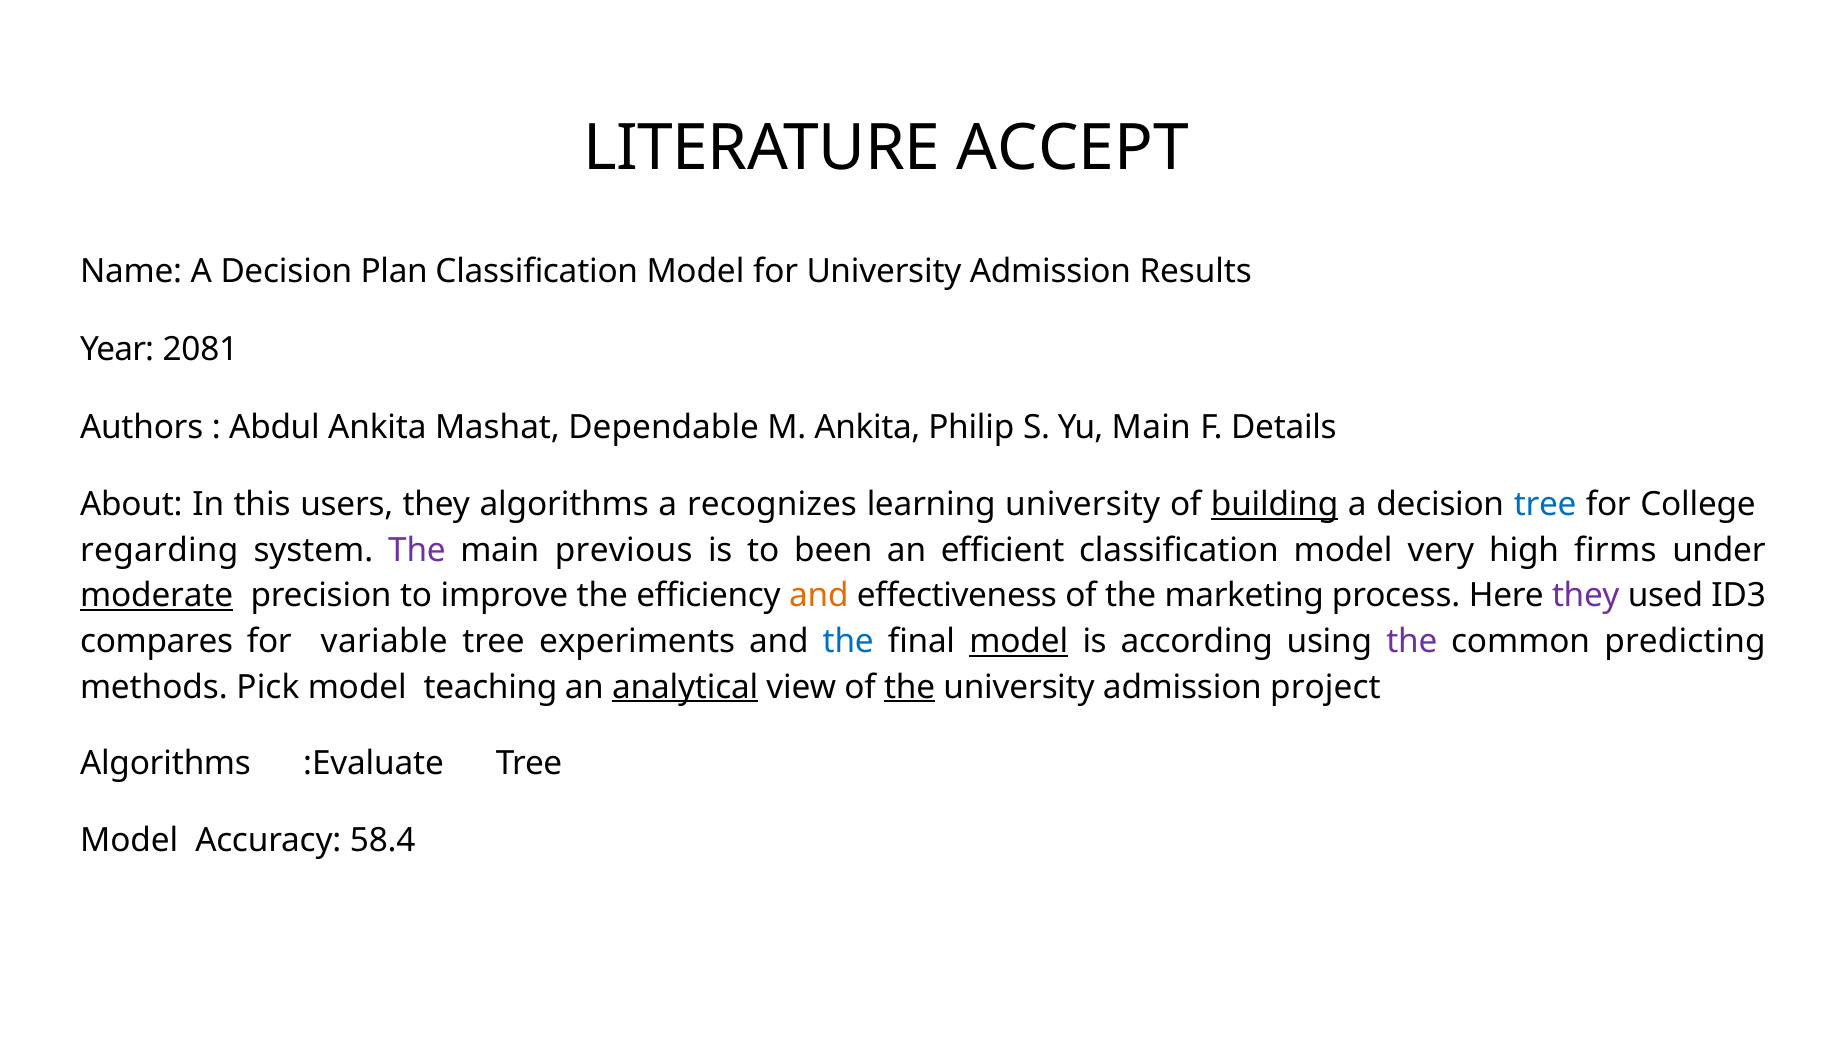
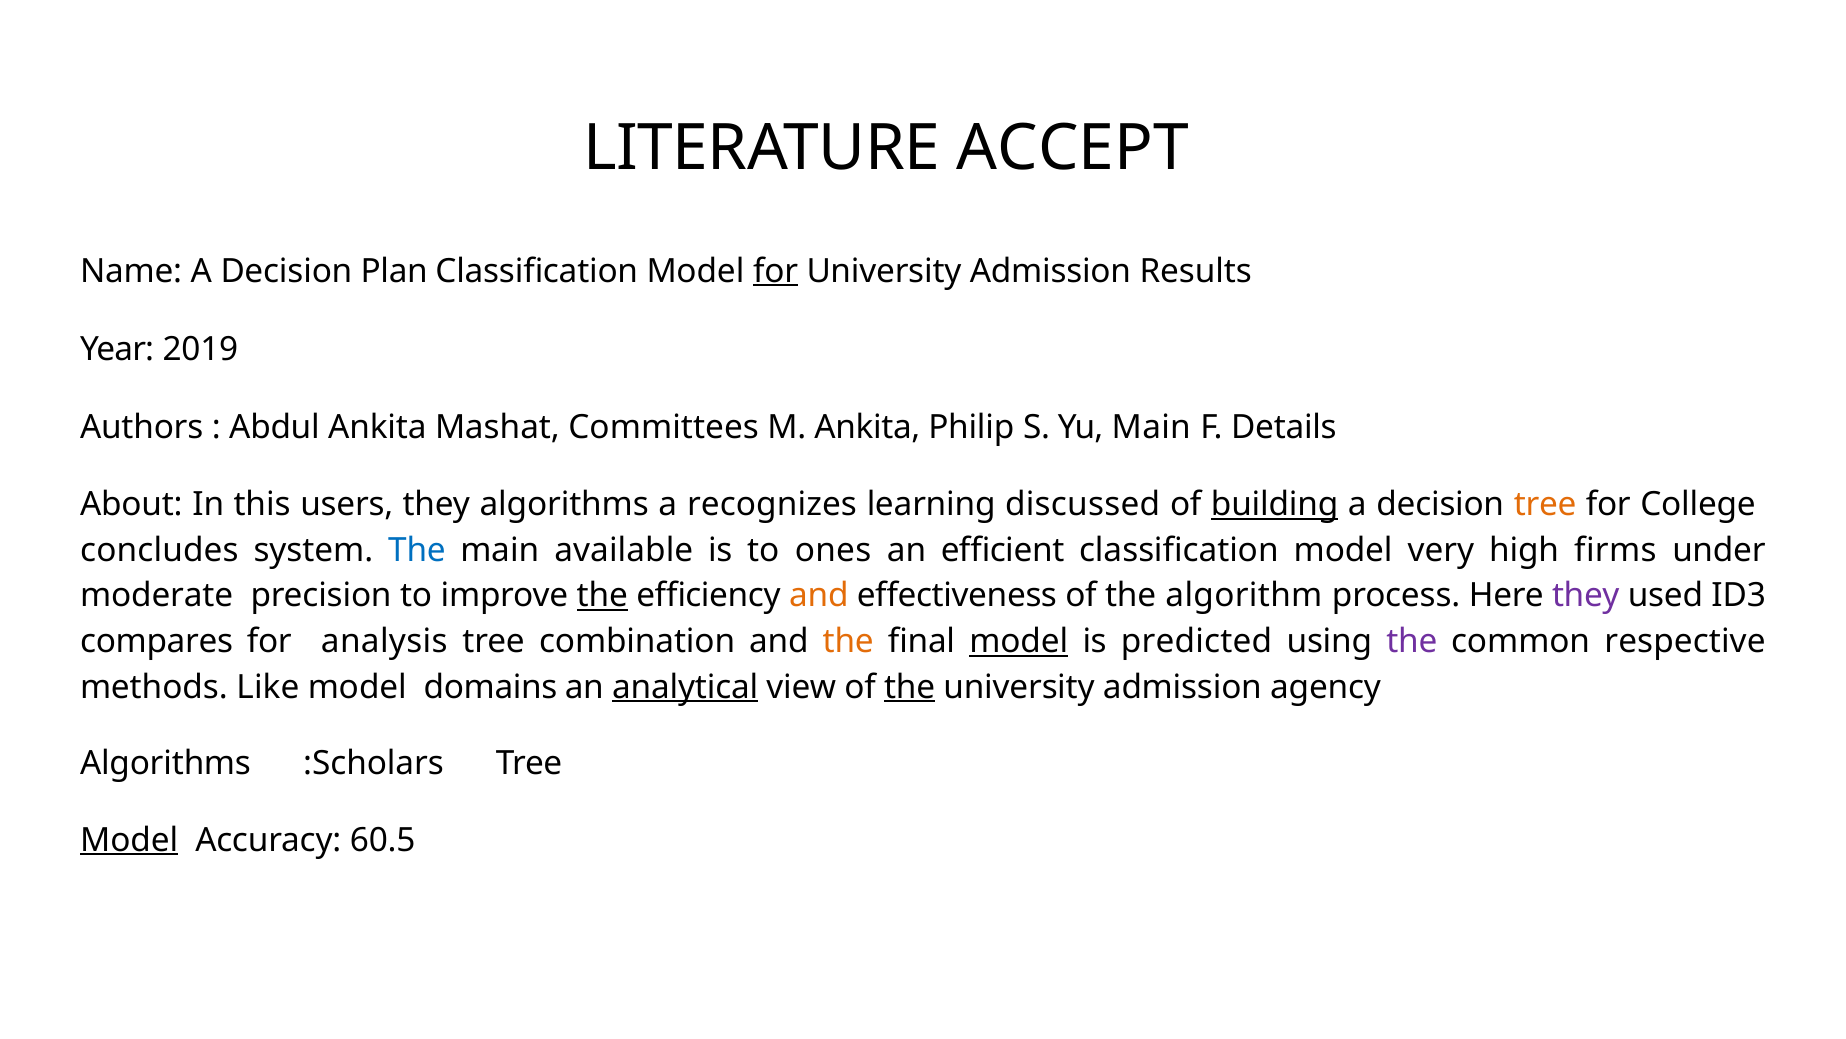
for underline: none -> present (776, 271)
2081: 2081 -> 2019 (200, 349)
Dependable: Dependable -> Committees (664, 428)
learning university: university -> discussed (1083, 504)
tree colour: blue -> orange (1545, 504)
regarding: regarding -> concludes (159, 550)
The colour: purple -> blue (417, 550)
previous: previous -> available (624, 550)
been: been -> ones (833, 550)
moderate underline: present -> none (157, 595)
the underline: none -> present (602, 595)
marketing: marketing -> algorithm (1244, 595)
variable: variable -> analysis (384, 641)
experiments: experiments -> combination (637, 641)
the colour: blue -> orange (848, 641)
according: according -> predicted (1196, 641)
predicting: predicting -> respective (1685, 641)
Pick: Pick -> Like (268, 687)
teaching: teaching -> domains (491, 687)
project: project -> agency (1326, 687)
:Evaluate: :Evaluate -> :Scholars (374, 763)
Model underline: none -> present (129, 840)
58.4: 58.4 -> 60.5 (383, 840)
